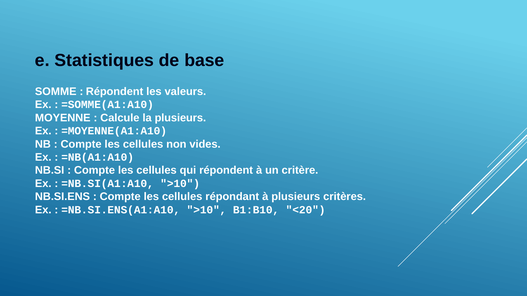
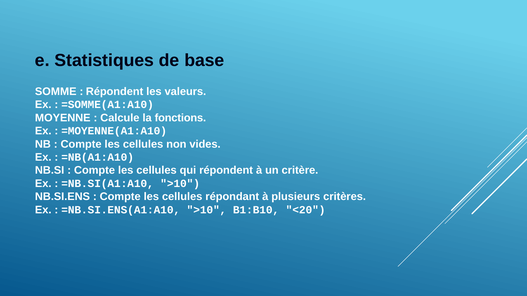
la plusieurs: plusieurs -> fonctions (180, 118)
